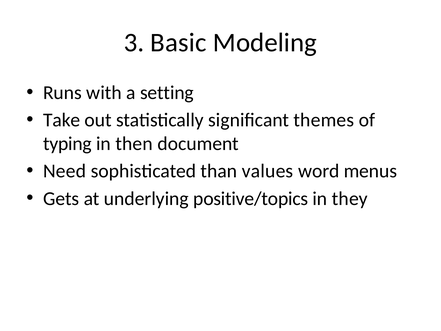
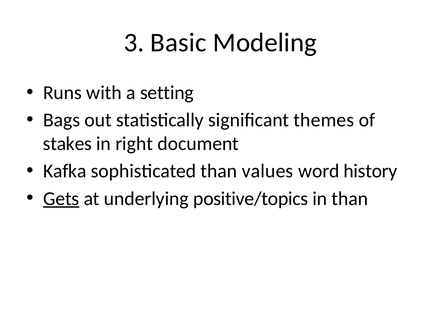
Take: Take -> Bags (62, 120)
typing: typing -> stakes (67, 143)
then: then -> right (134, 143)
Need: Need -> Kafka (65, 171)
menus: menus -> history (370, 171)
Gets underline: none -> present (61, 198)
in they: they -> than (350, 198)
